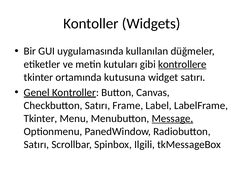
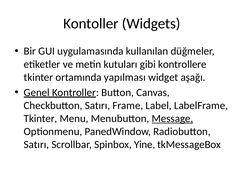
kontrollere underline: present -> none (182, 64)
kutusuna: kutusuna -> yapılması (125, 77)
widget satırı: satırı -> aşağı (193, 77)
Ilgili: Ilgili -> Yine (145, 145)
